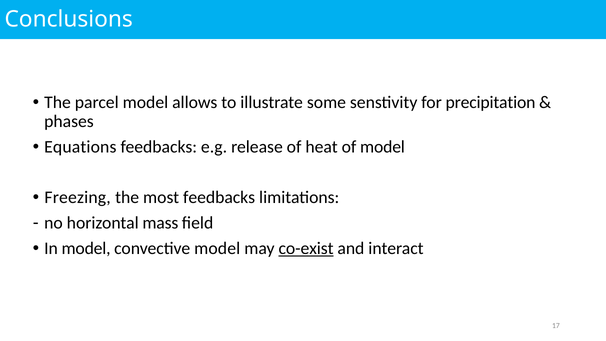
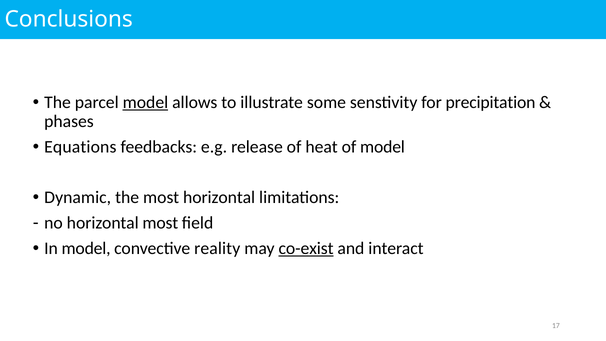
model underline: none -> present (145, 102)
Freezing: Freezing -> Dynamic (78, 198)
most feedbacks: feedbacks -> horizontal (219, 198)
horizontal mass: mass -> most (160, 223)
convective model: model -> reality (217, 248)
